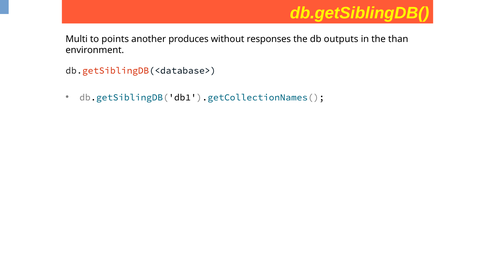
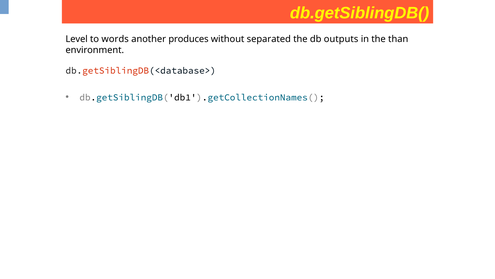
Multi: Multi -> Level (77, 39)
points: points -> words (115, 39)
responses: responses -> separated (269, 39)
